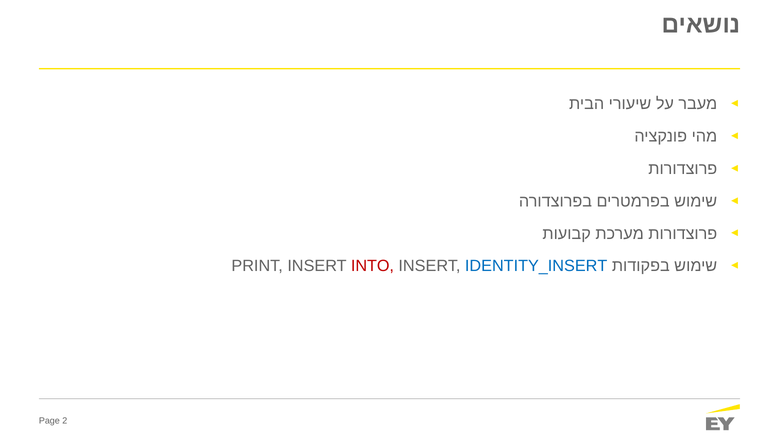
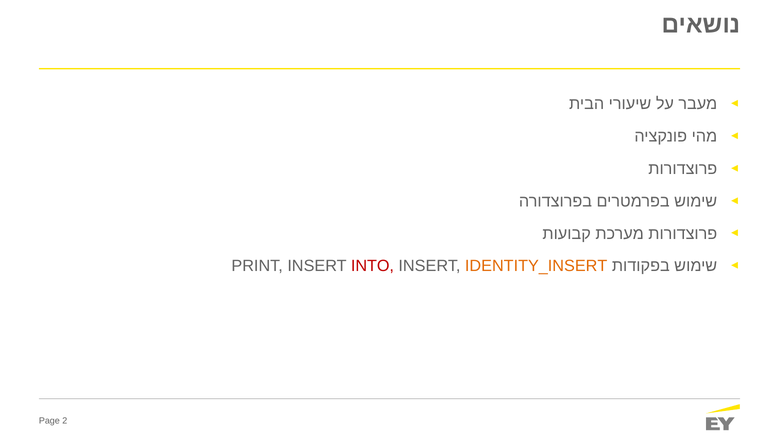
IDENTITY_INSERT colour: blue -> orange (536, 266)
